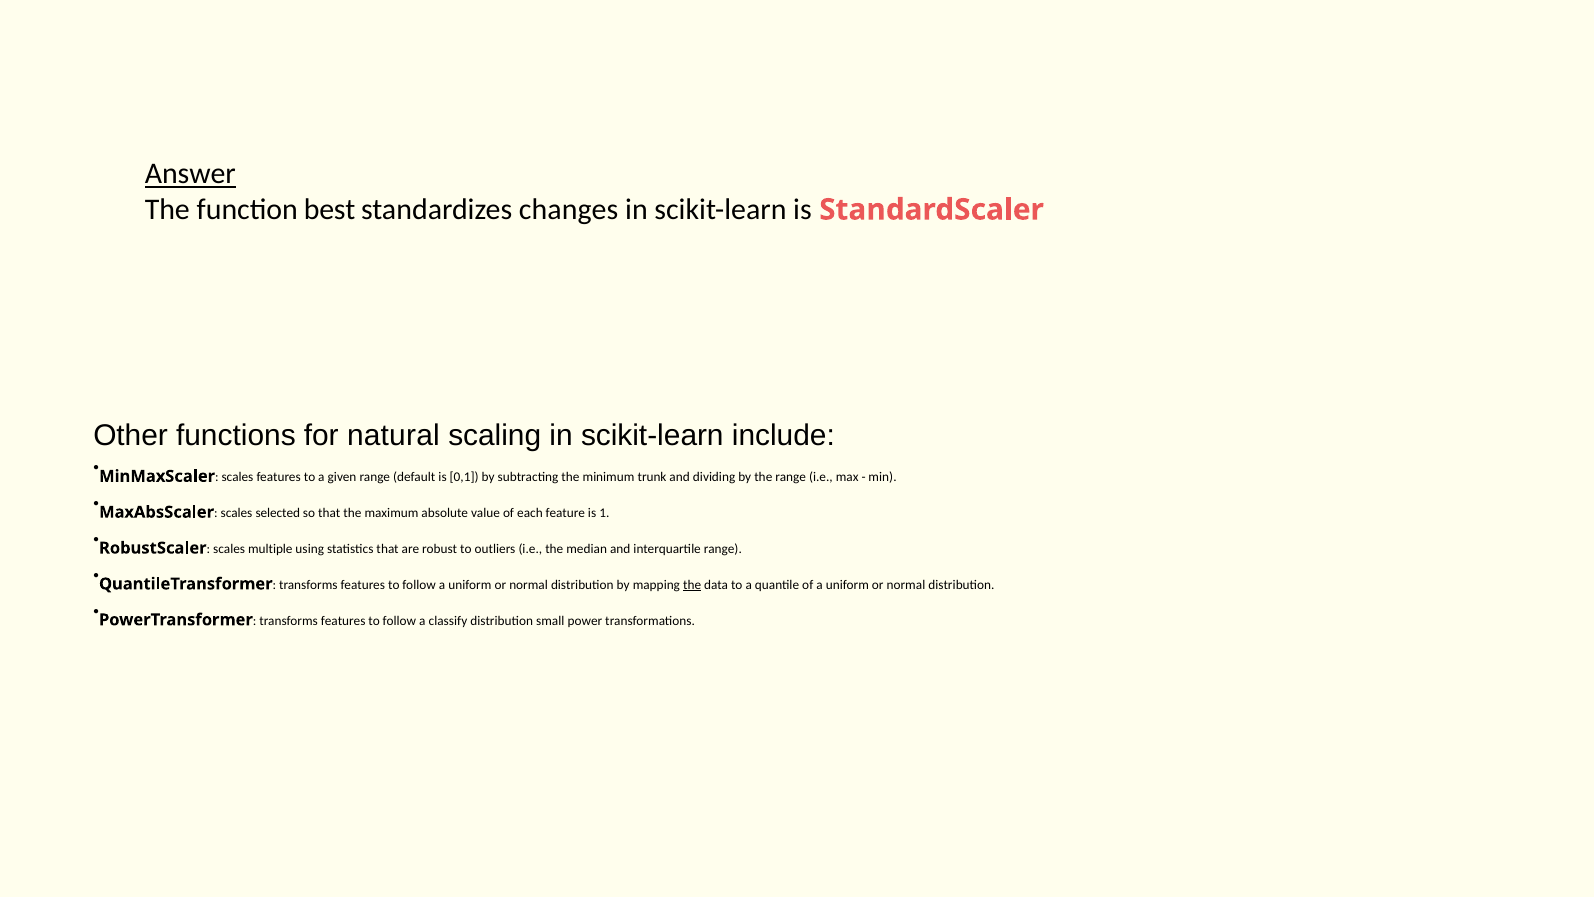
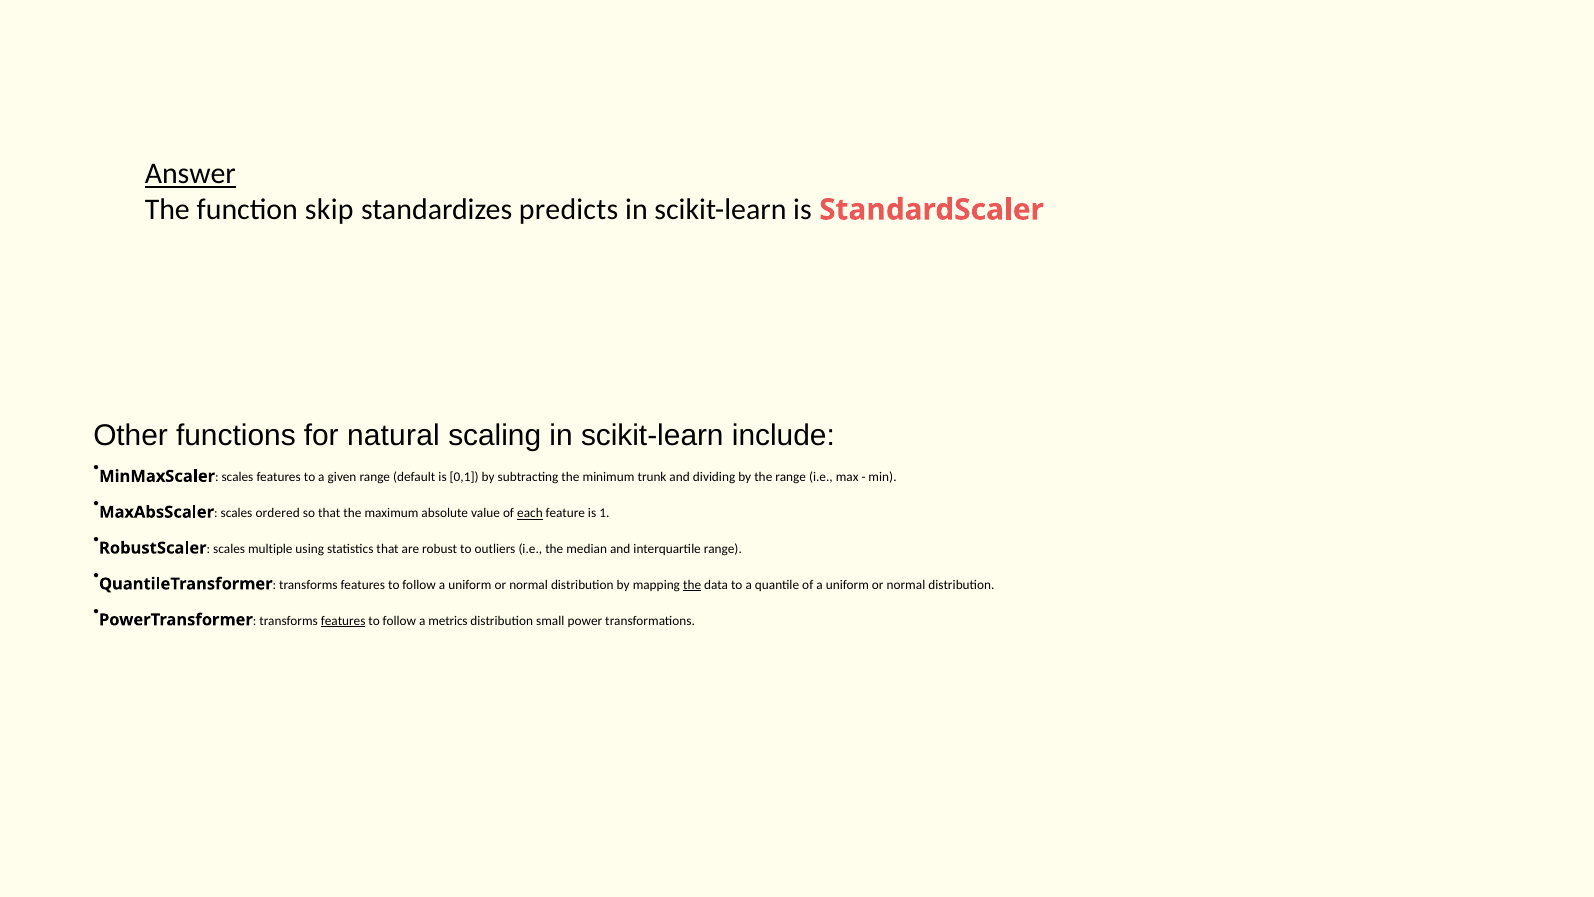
best: best -> skip (329, 210)
changes: changes -> predicts (569, 210)
selected: selected -> ordered (278, 513)
each underline: none -> present (530, 513)
features underline: none -> present (343, 621)
classify: classify -> metrics (448, 621)
